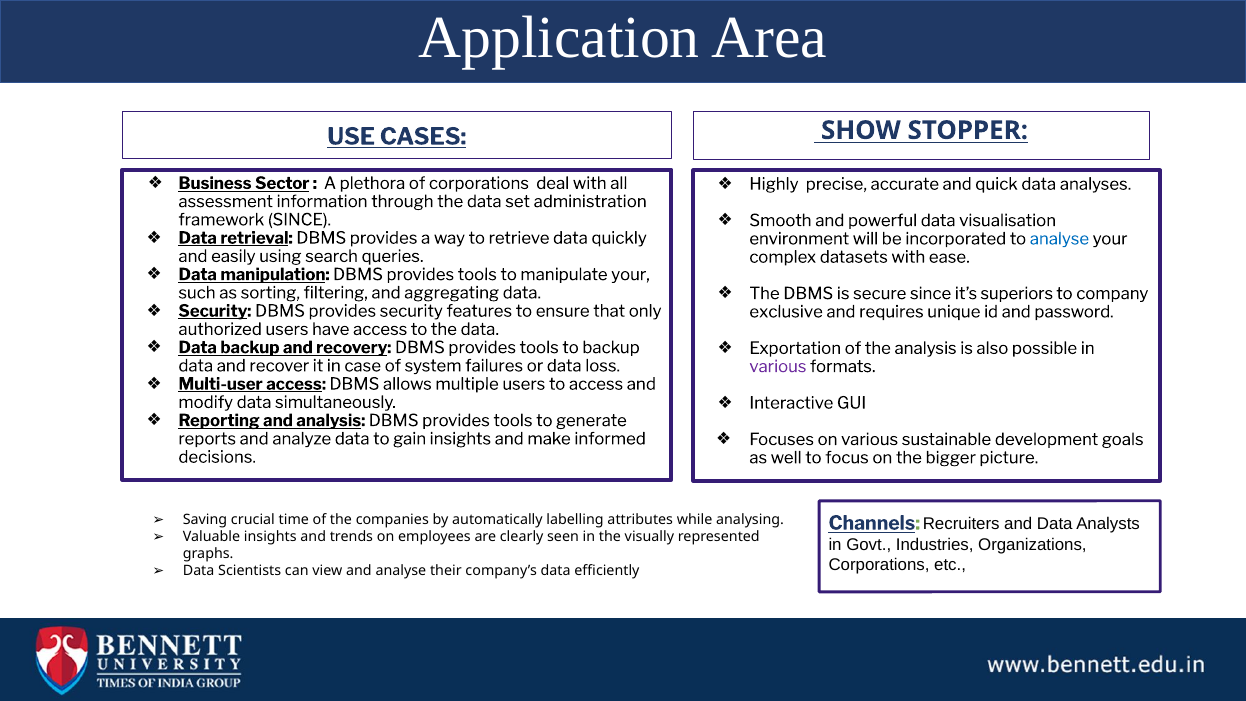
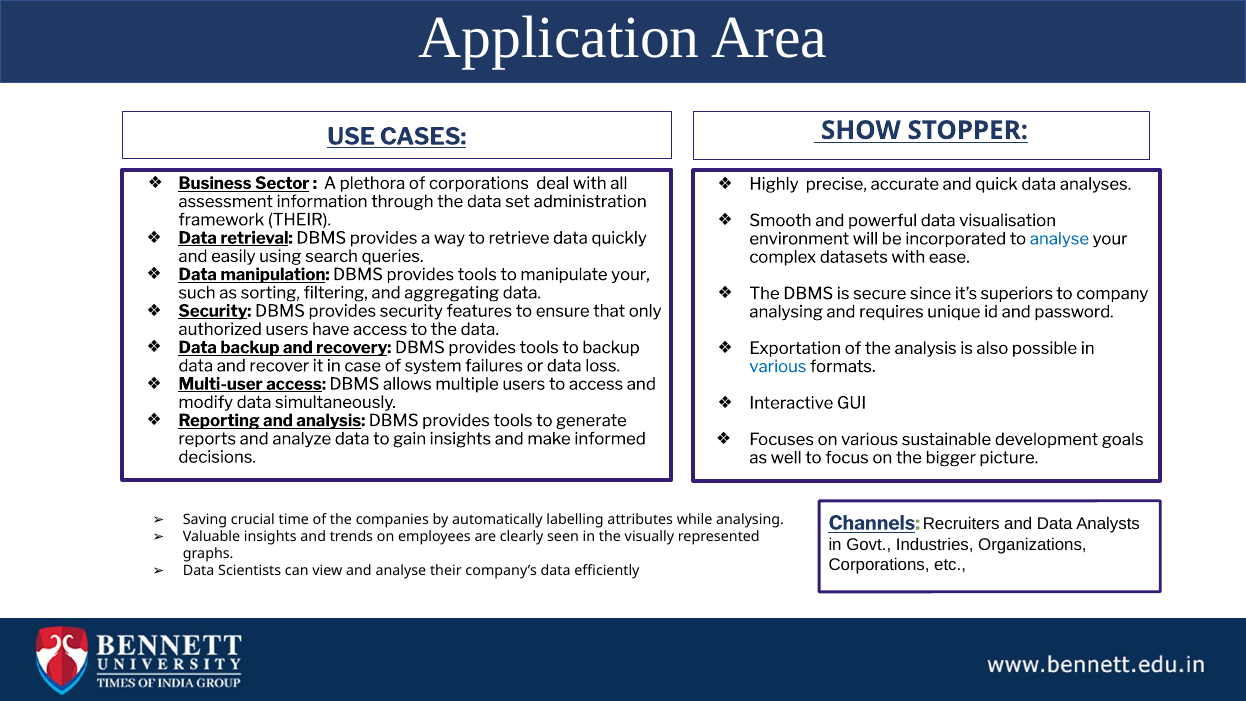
framework SINCE: SINCE -> THEIR (299, 220)
exclusive: exclusive -> analysing (786, 312)
various colour: purple -> blue (778, 366)
